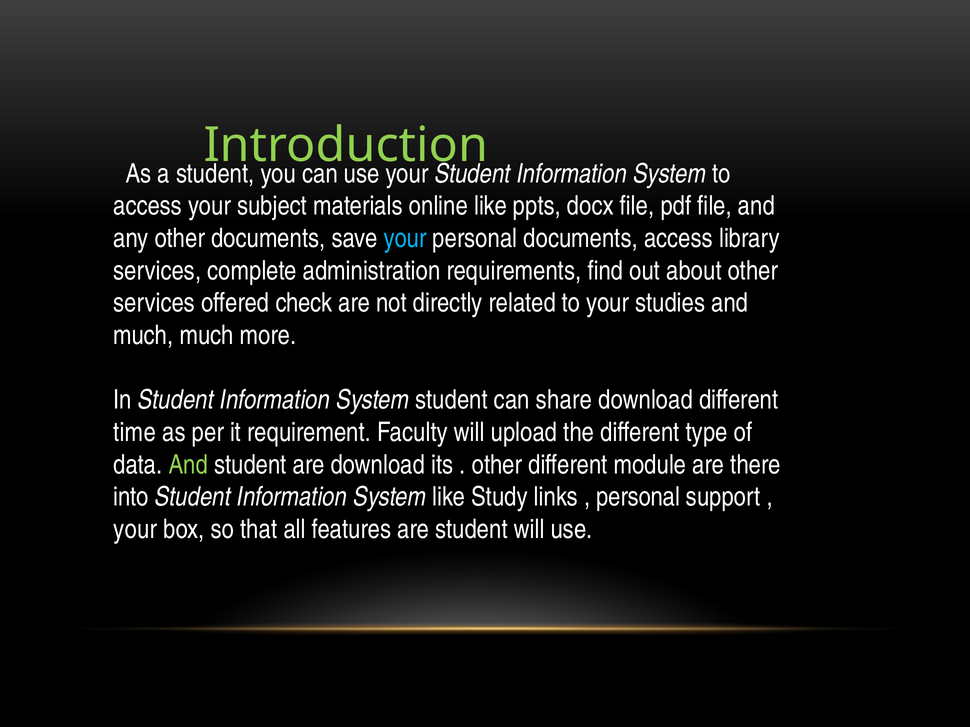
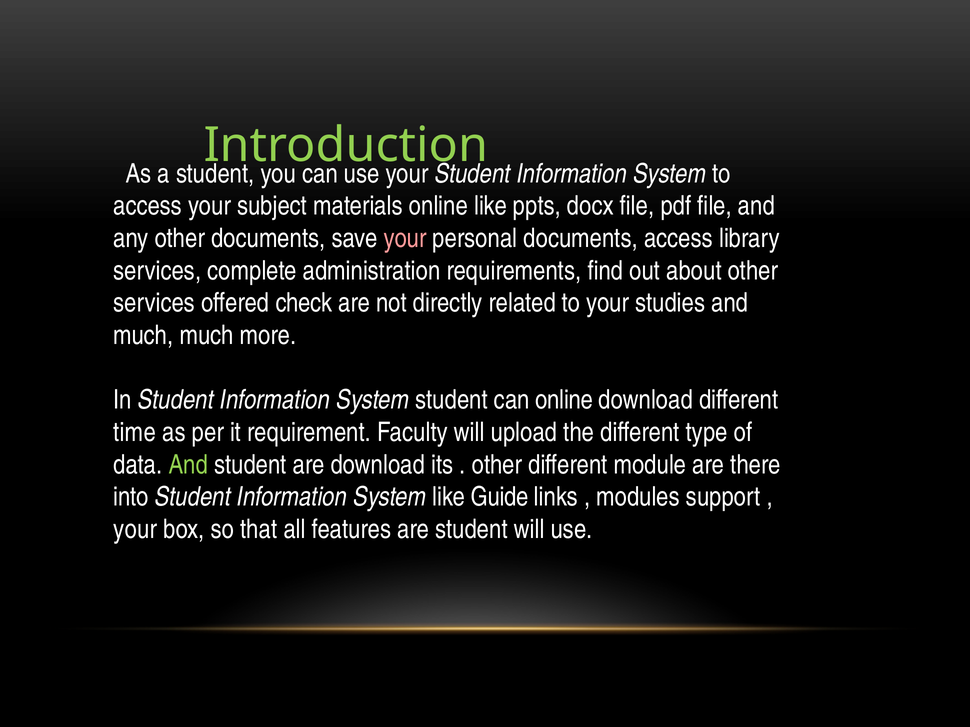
your colour: light blue -> pink (405, 239)
can share: share -> online (564, 400)
Study: Study -> Guide (500, 497)
personal: personal -> modules (638, 497)
